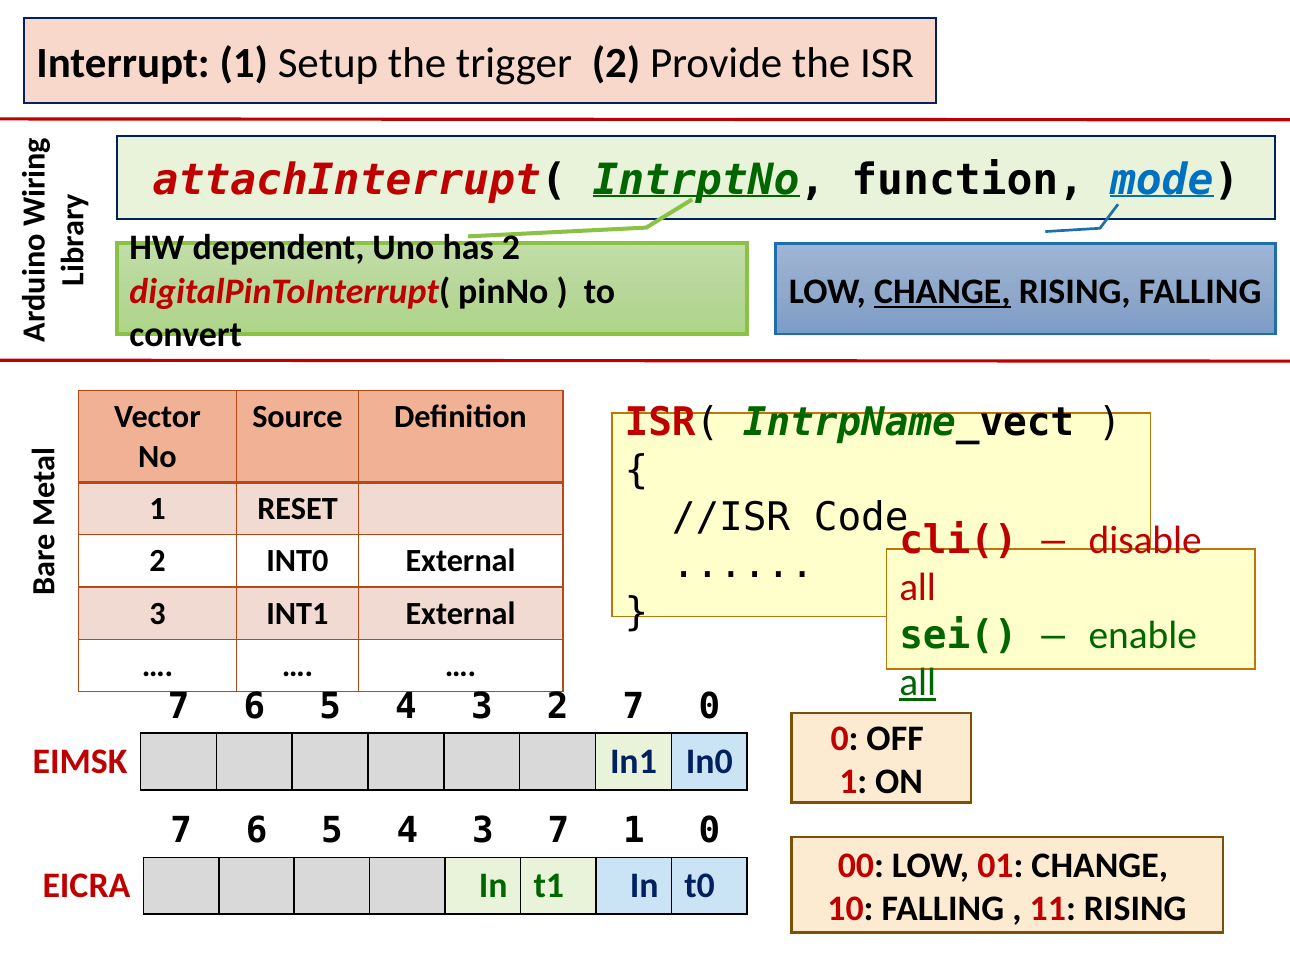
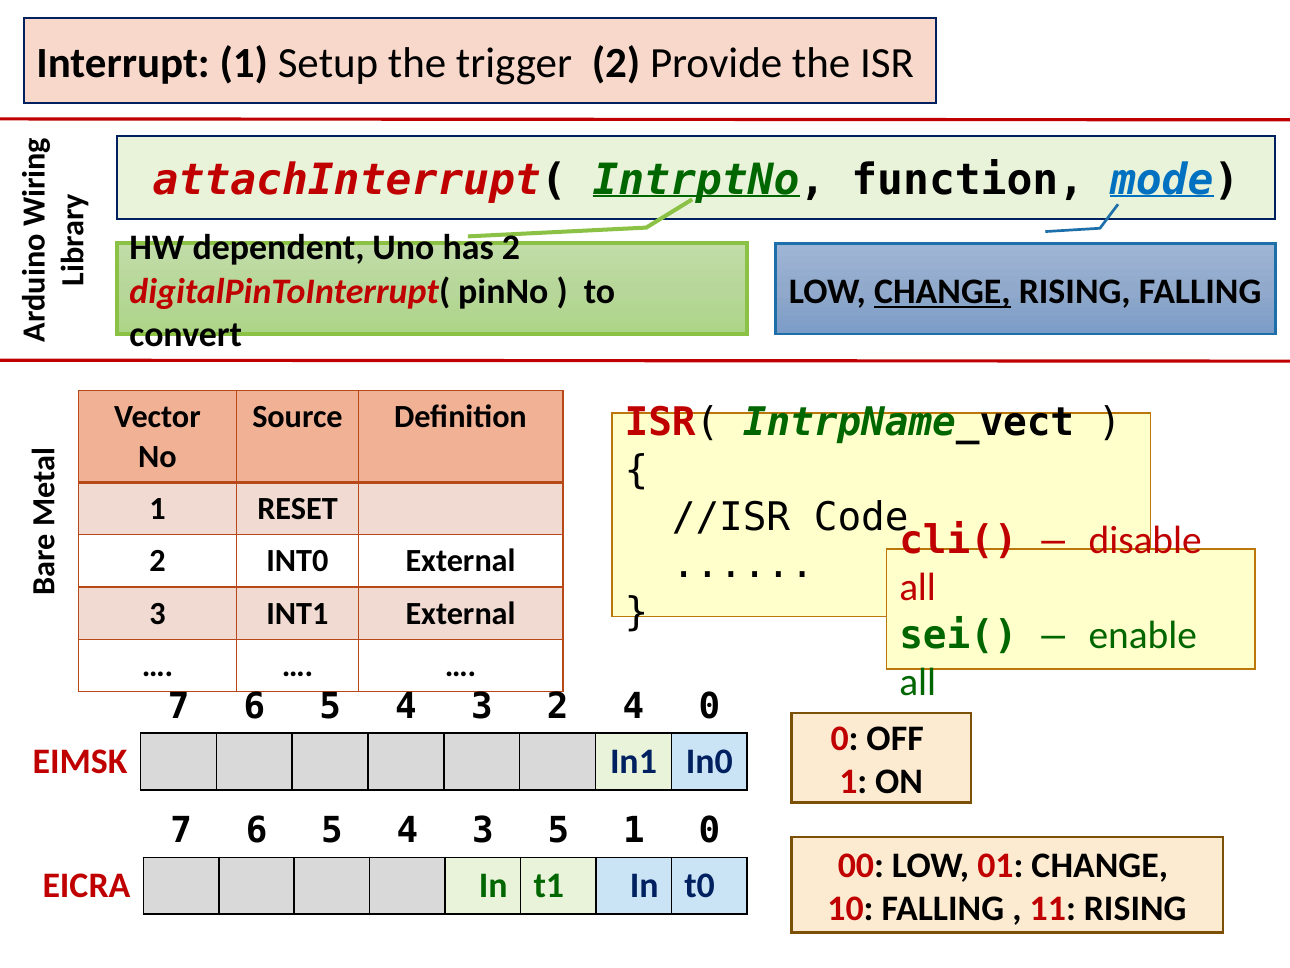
all underline: present -> none (918, 682)
2 7: 7 -> 4 (633, 706)
3 7: 7 -> 5 (558, 830)
